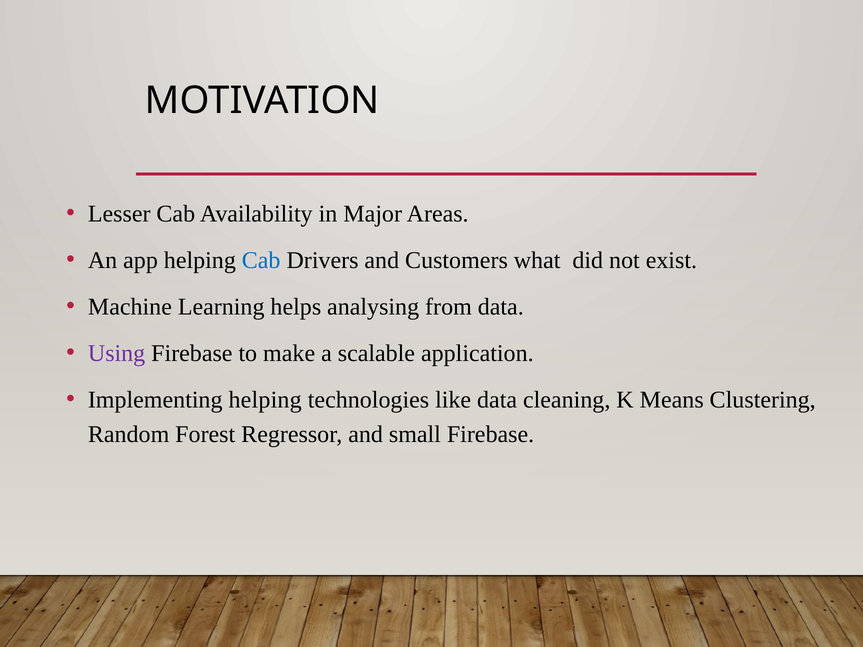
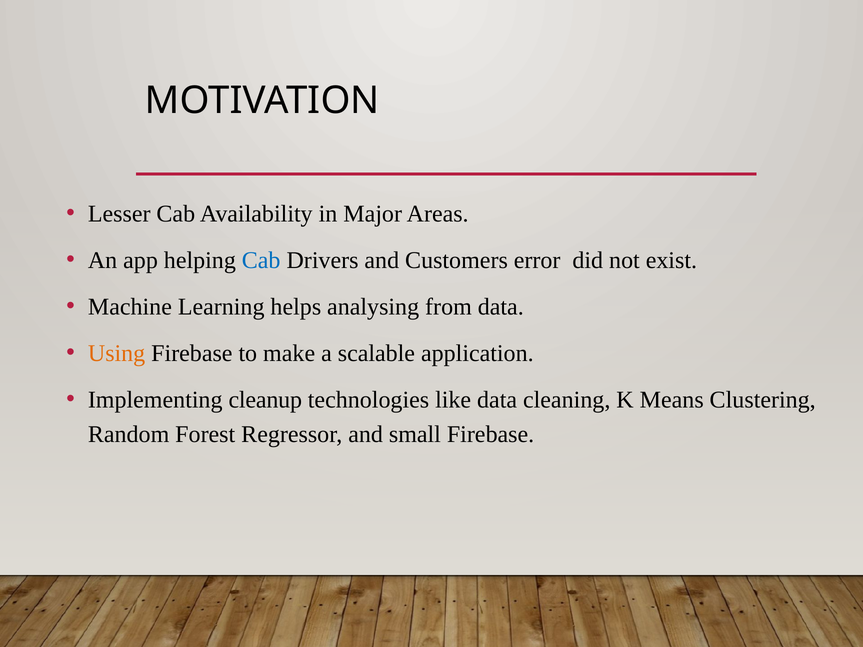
what: what -> error (537, 260)
Using colour: purple -> orange (117, 353)
Implementing helping: helping -> cleanup (265, 400)
